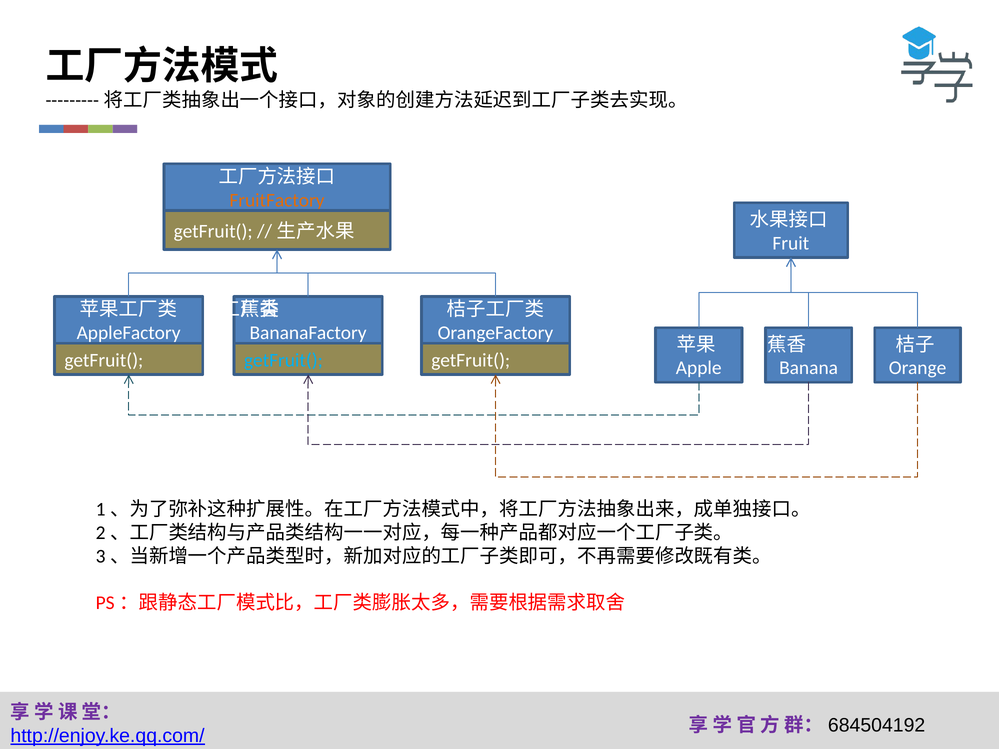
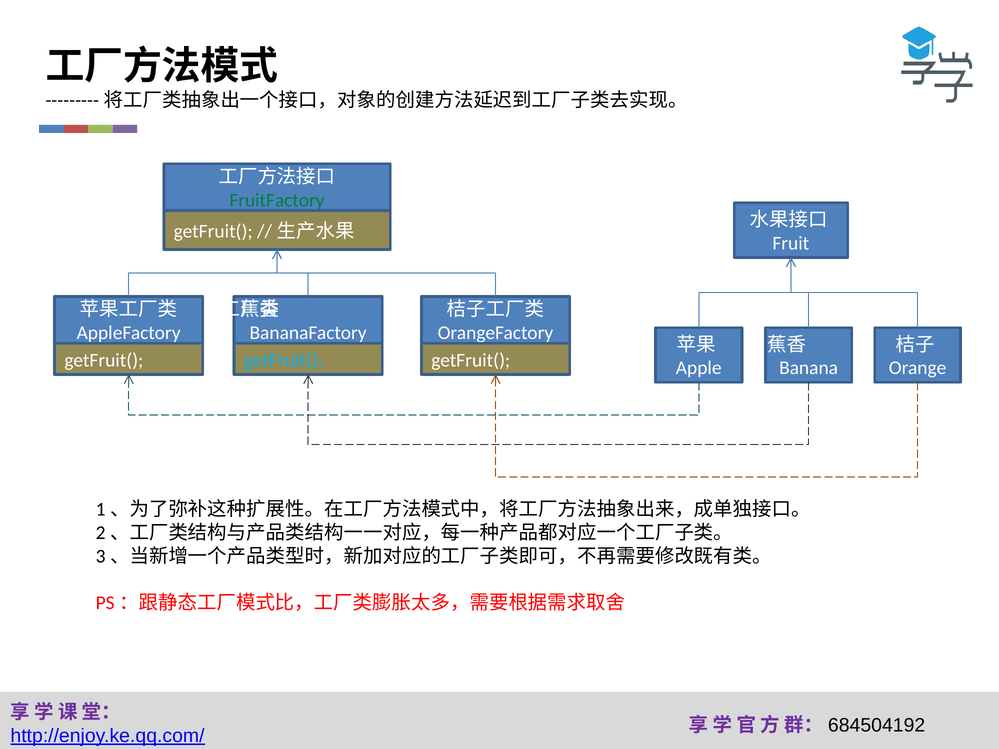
FruitFactory colour: orange -> green (277, 200)
